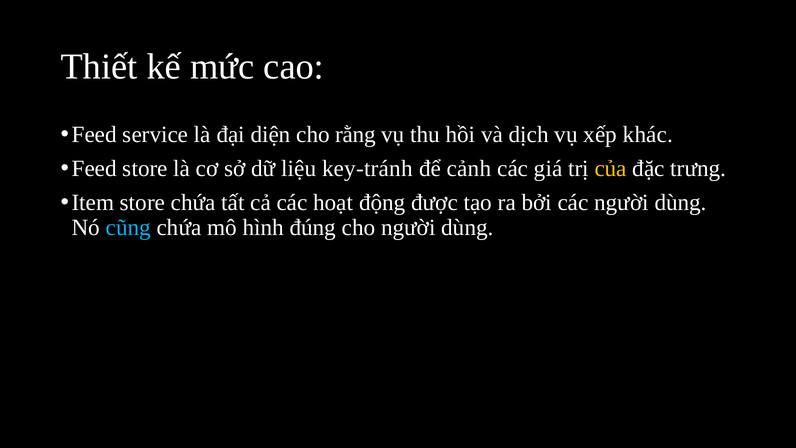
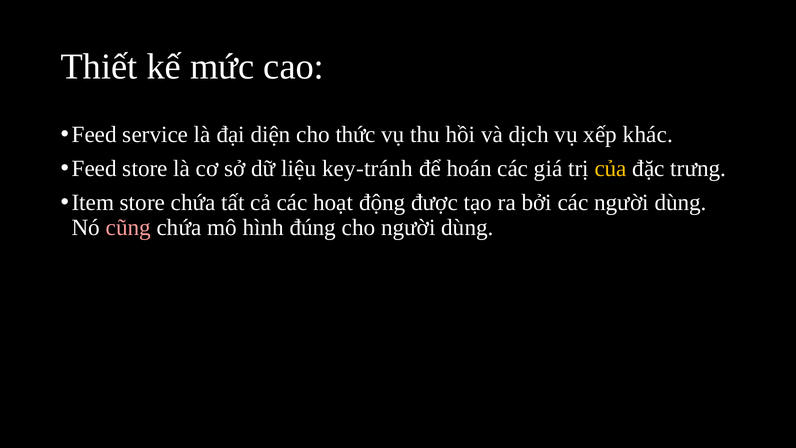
rằng: rằng -> thức (356, 135)
cảnh: cảnh -> hoán (469, 168)
cũng colour: light blue -> pink (128, 227)
